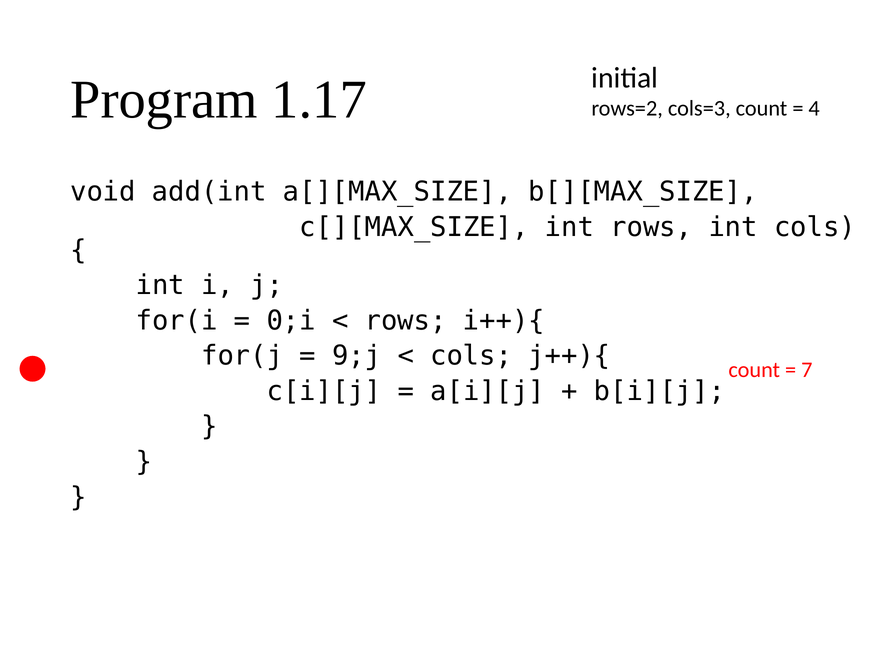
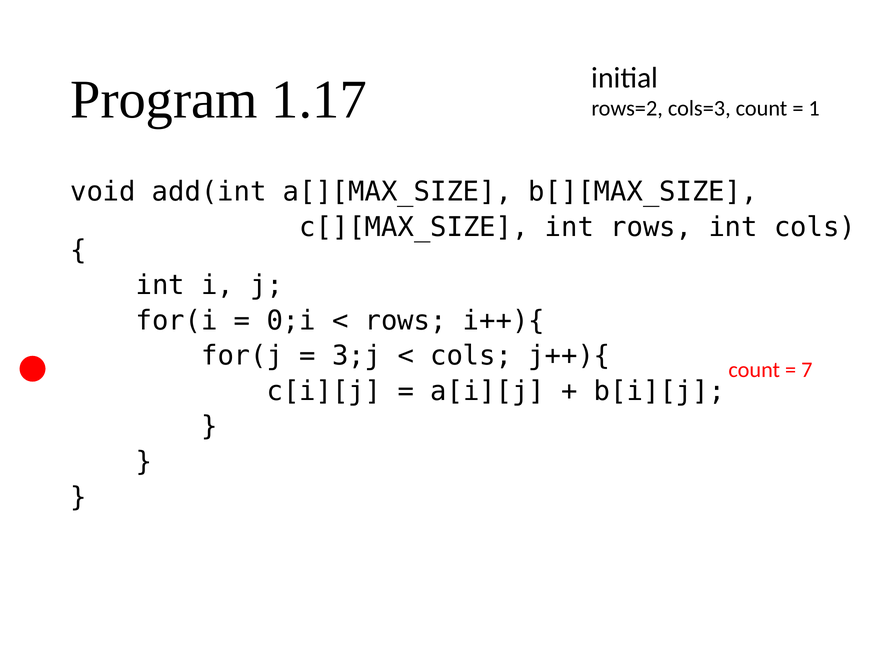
4: 4 -> 1 (814, 109)
9;j: 9;j -> 3;j (357, 356)
